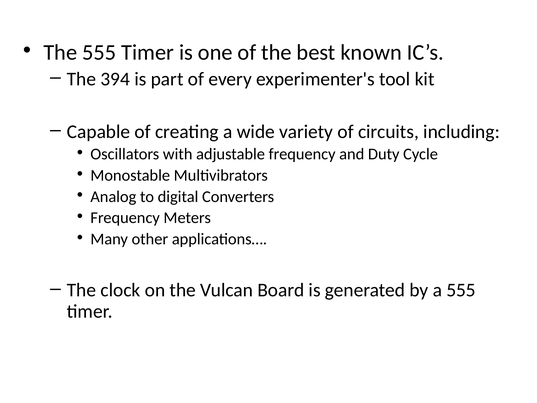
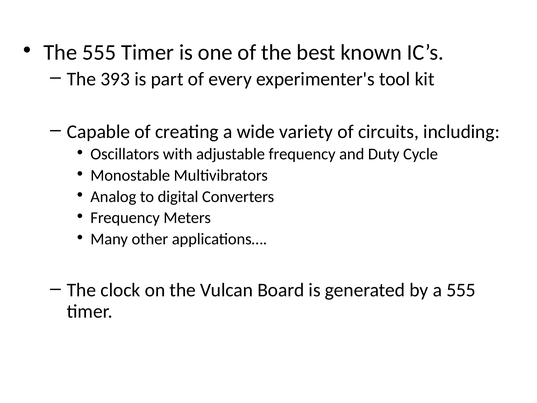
394: 394 -> 393 (115, 79)
